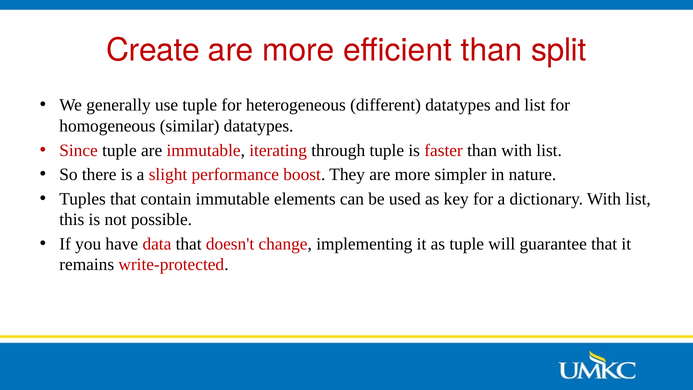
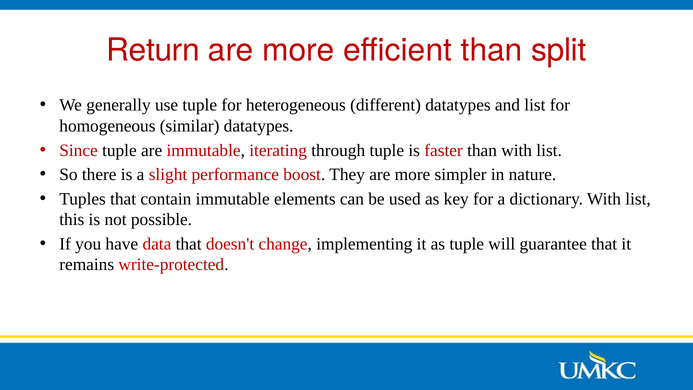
Create: Create -> Return (153, 50)
